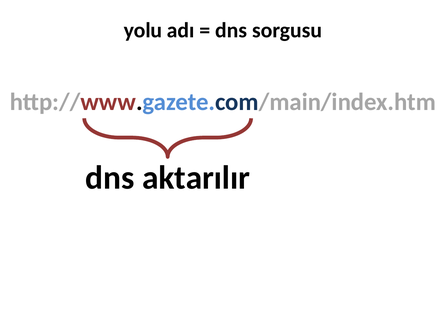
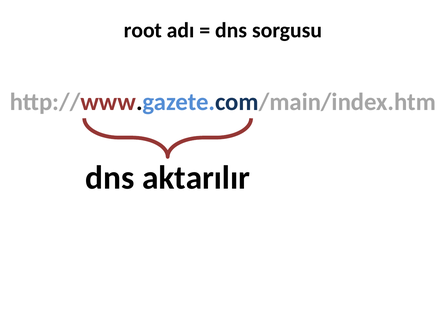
yolu: yolu -> root (143, 30)
